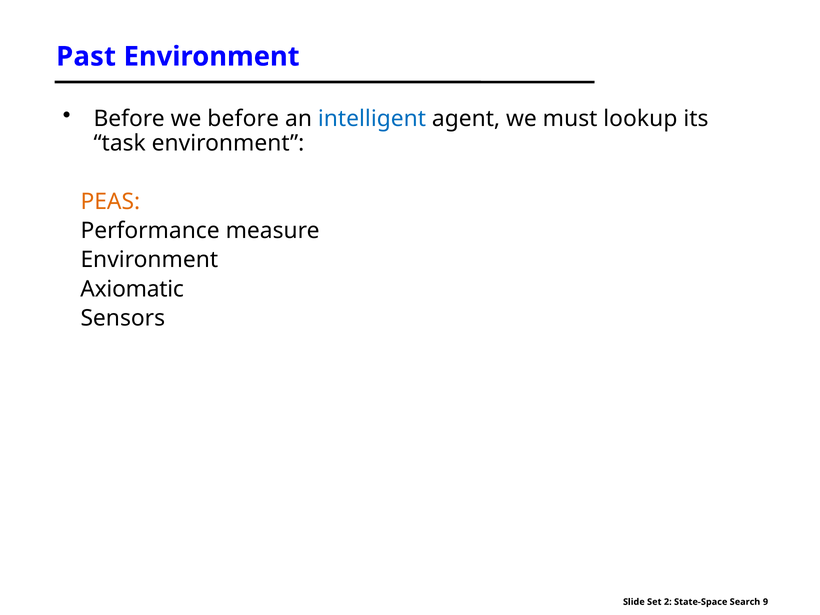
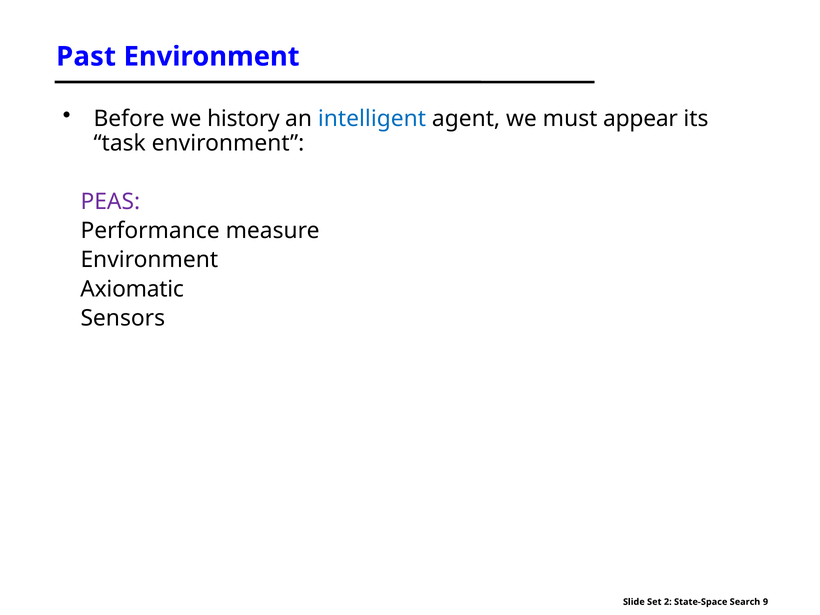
we before: before -> history (243, 119)
lookup: lookup -> appear (640, 119)
PEAS colour: orange -> purple (110, 202)
